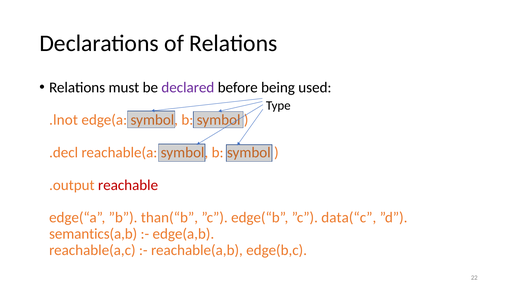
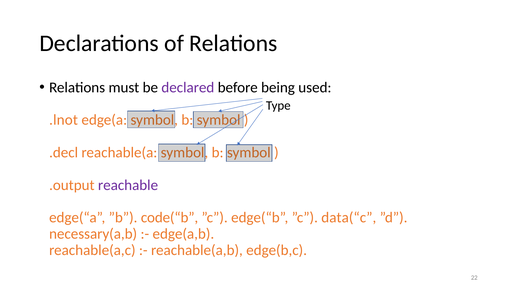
reachable colour: red -> purple (128, 185)
than(“b: than(“b -> code(“b (170, 217)
semantics(a,b: semantics(a,b -> necessary(a,b (93, 234)
